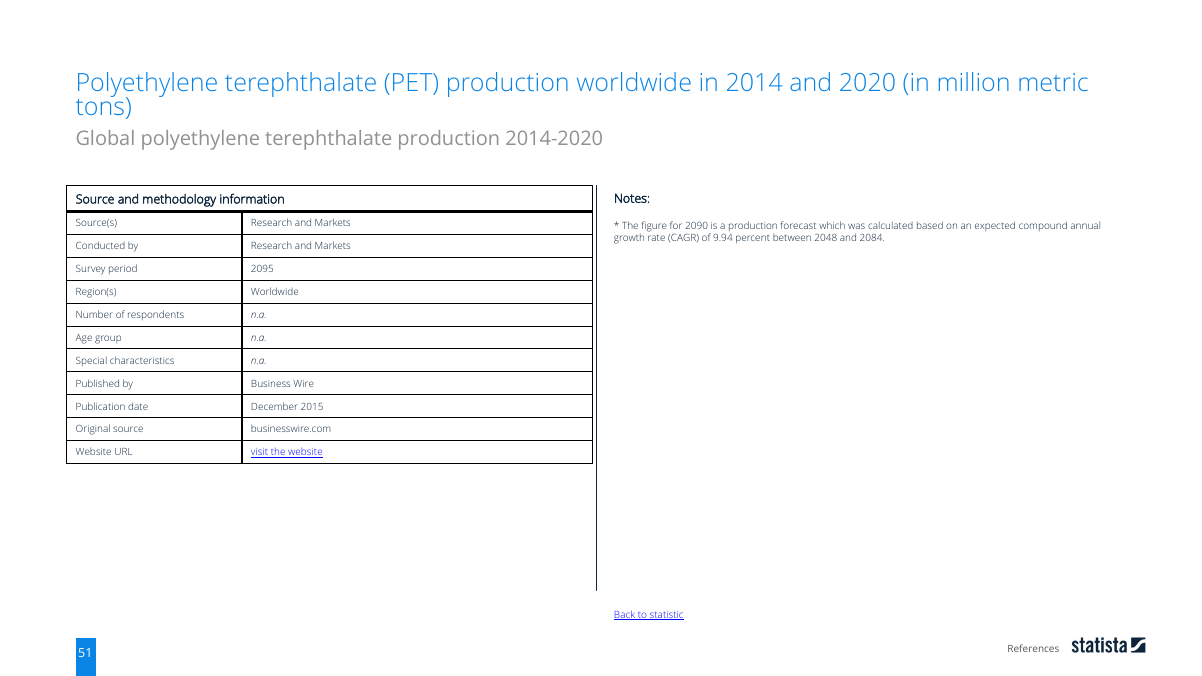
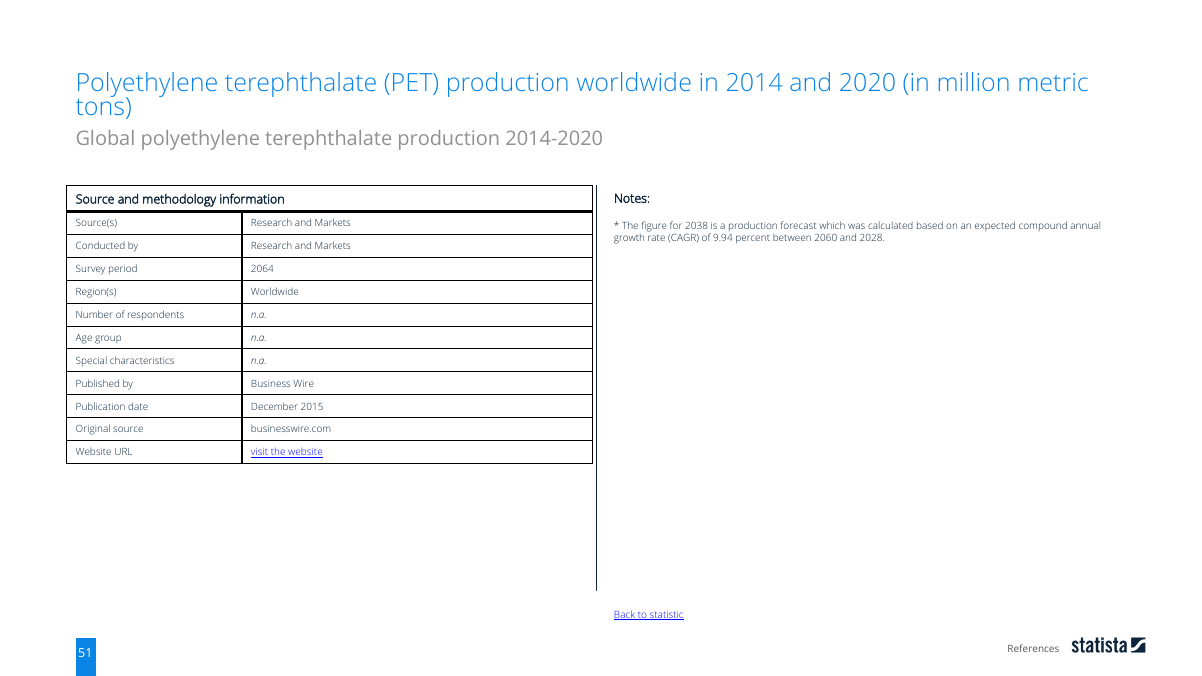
2090: 2090 -> 2038 (697, 226)
2048: 2048 -> 2060 (826, 238)
2084: 2084 -> 2028 (872, 238)
2095: 2095 -> 2064 (262, 269)
